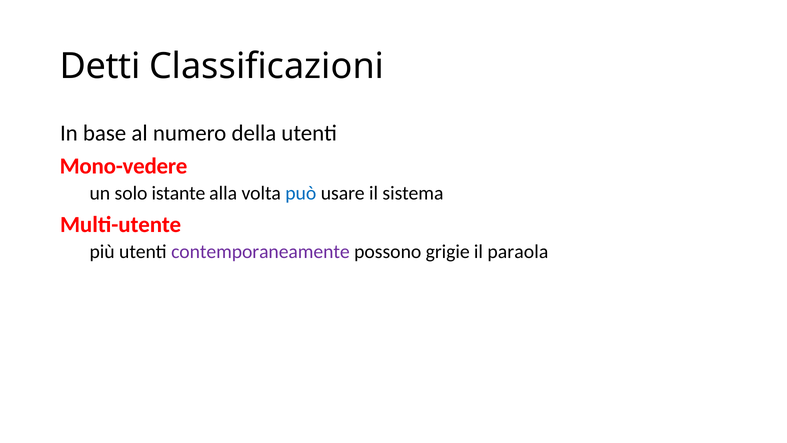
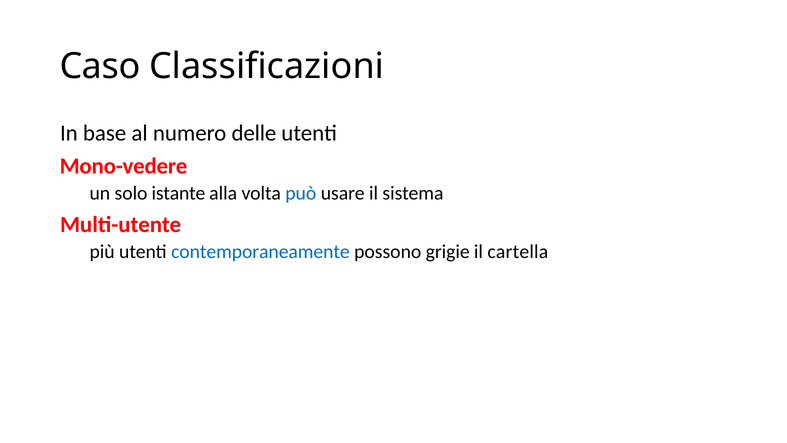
Detti: Detti -> Caso (100, 66)
della: della -> delle (254, 133)
contemporaneamente colour: purple -> blue (260, 252)
paraola: paraola -> cartella (518, 252)
